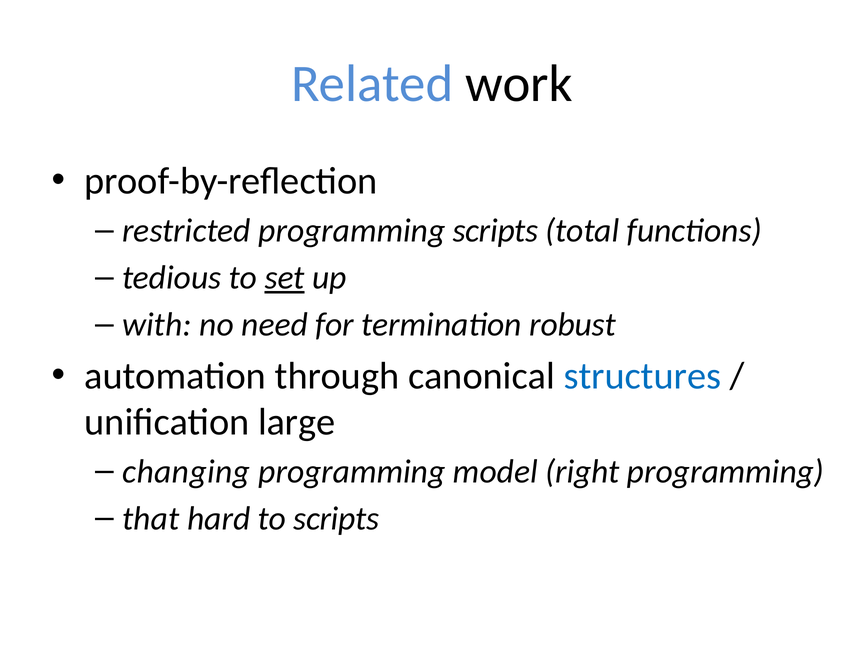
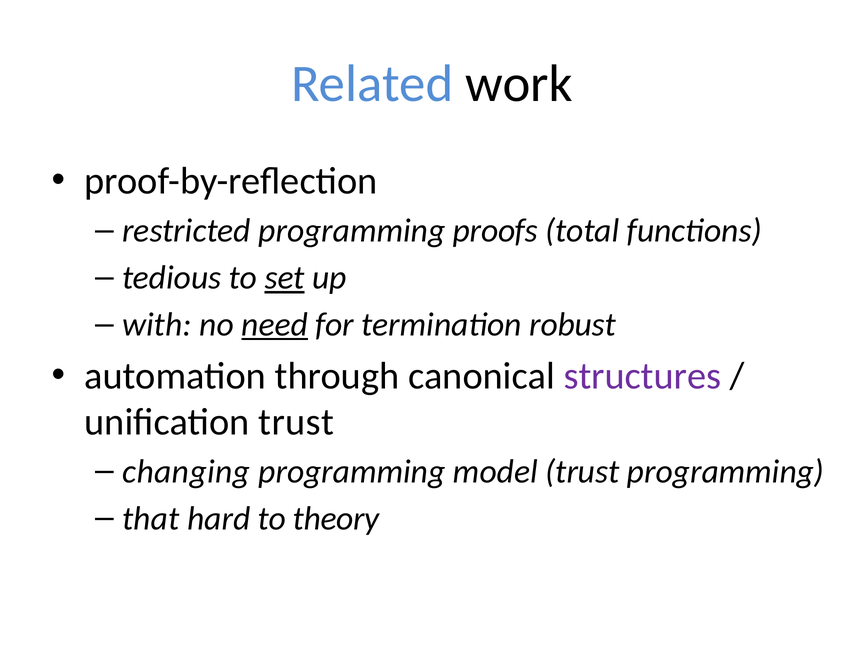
programming scripts: scripts -> proofs (495, 231)
need underline: none -> present (275, 325)
structures colour: blue -> purple (642, 376)
unification large: large -> trust (296, 422)
model right: right -> trust (582, 472)
to scripts: scripts -> theory (336, 519)
